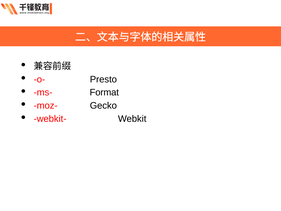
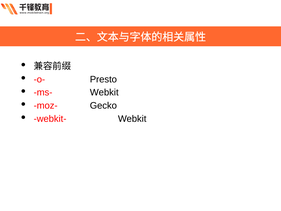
ms- Format: Format -> Webkit (104, 92)
